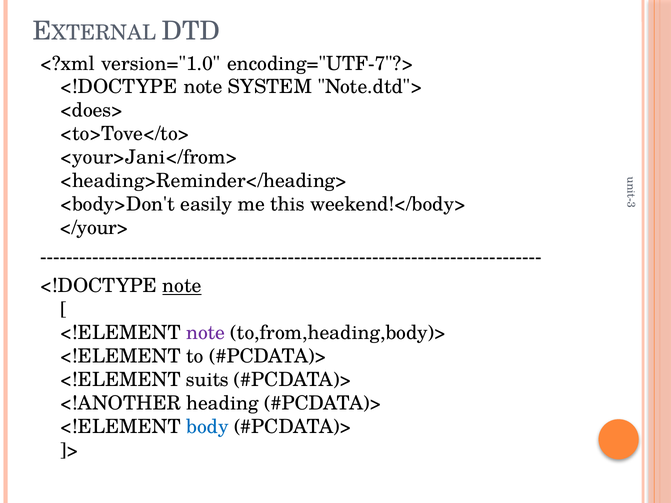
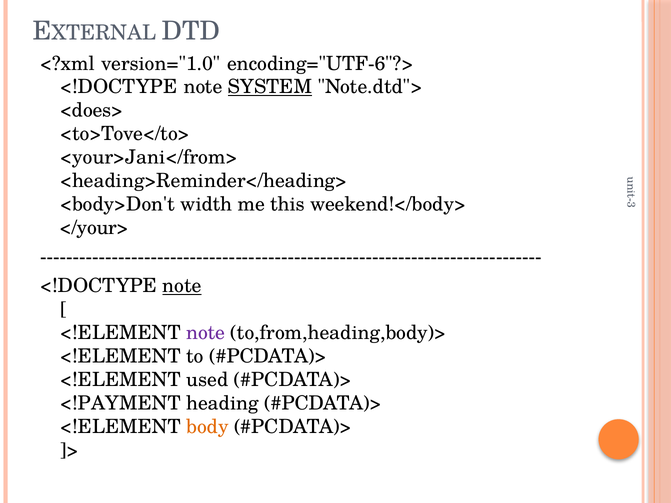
encoding="UTF-7"?>: encoding="UTF-7"?> -> encoding="UTF-6"?> (320, 64)
SYSTEM underline: none -> present (270, 87)
easily: easily -> width (206, 205)
suits: suits -> used (207, 380)
<!ANOTHER: <!ANOTHER -> <!PAYMENT (121, 404)
body colour: blue -> orange (207, 427)
